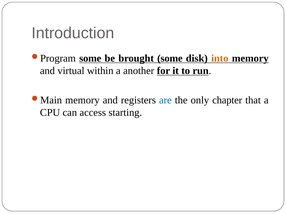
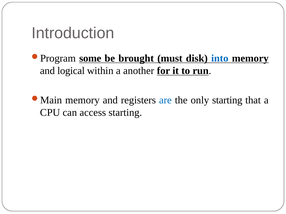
brought some: some -> must (170, 58)
into colour: orange -> blue (220, 58)
virtual: virtual -> logical (71, 71)
only chapter: chapter -> starting (227, 100)
